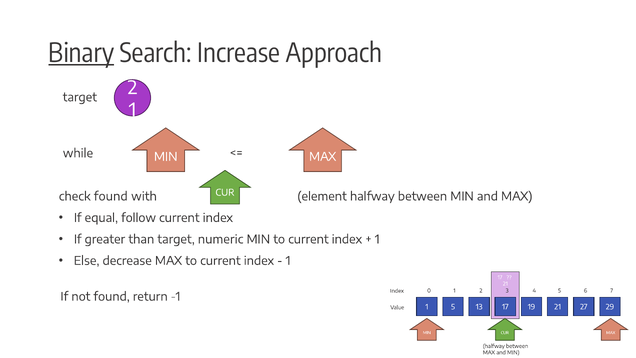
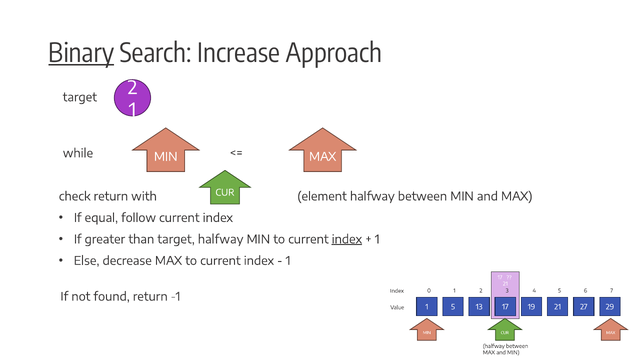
check found: found -> return (111, 196)
target numeric: numeric -> halfway (221, 239)
index underline: none -> present (347, 239)
